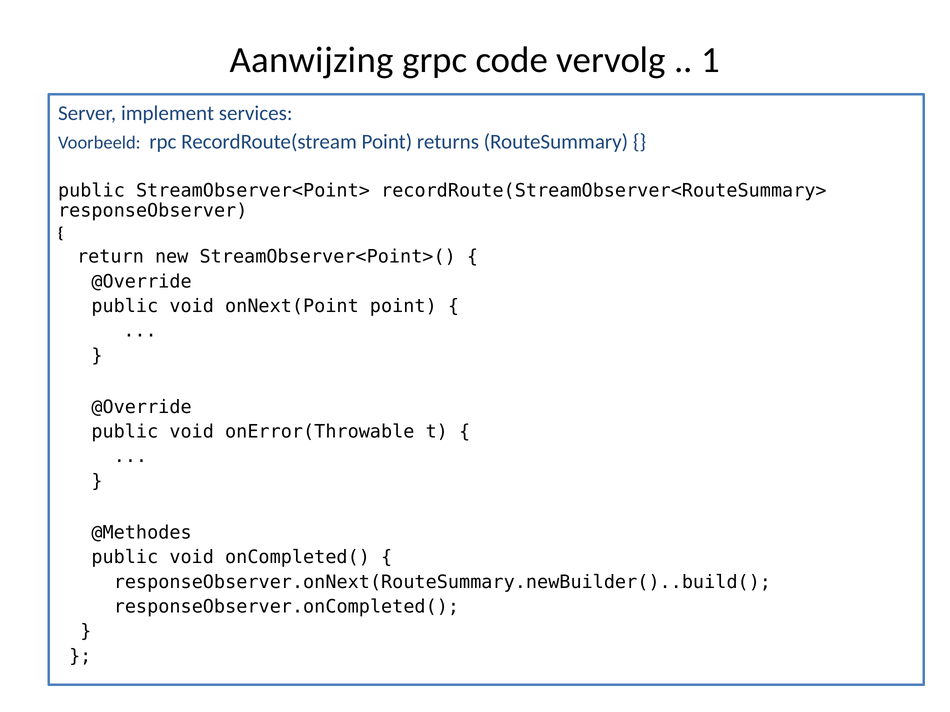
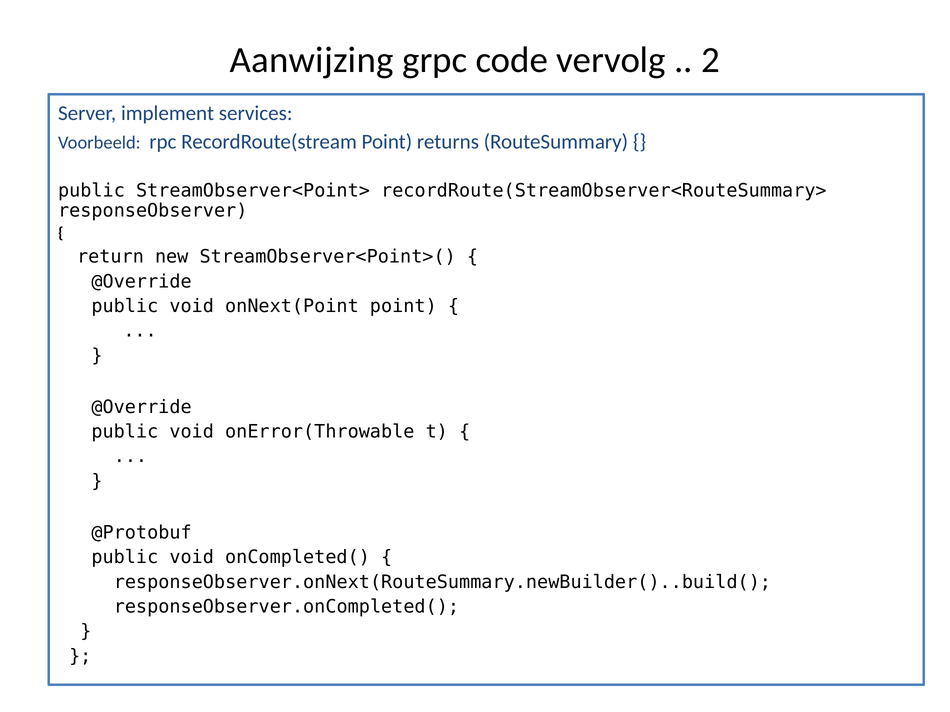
1: 1 -> 2 (710, 60)
@Methodes: @Methodes -> @Protobuf (142, 533)
